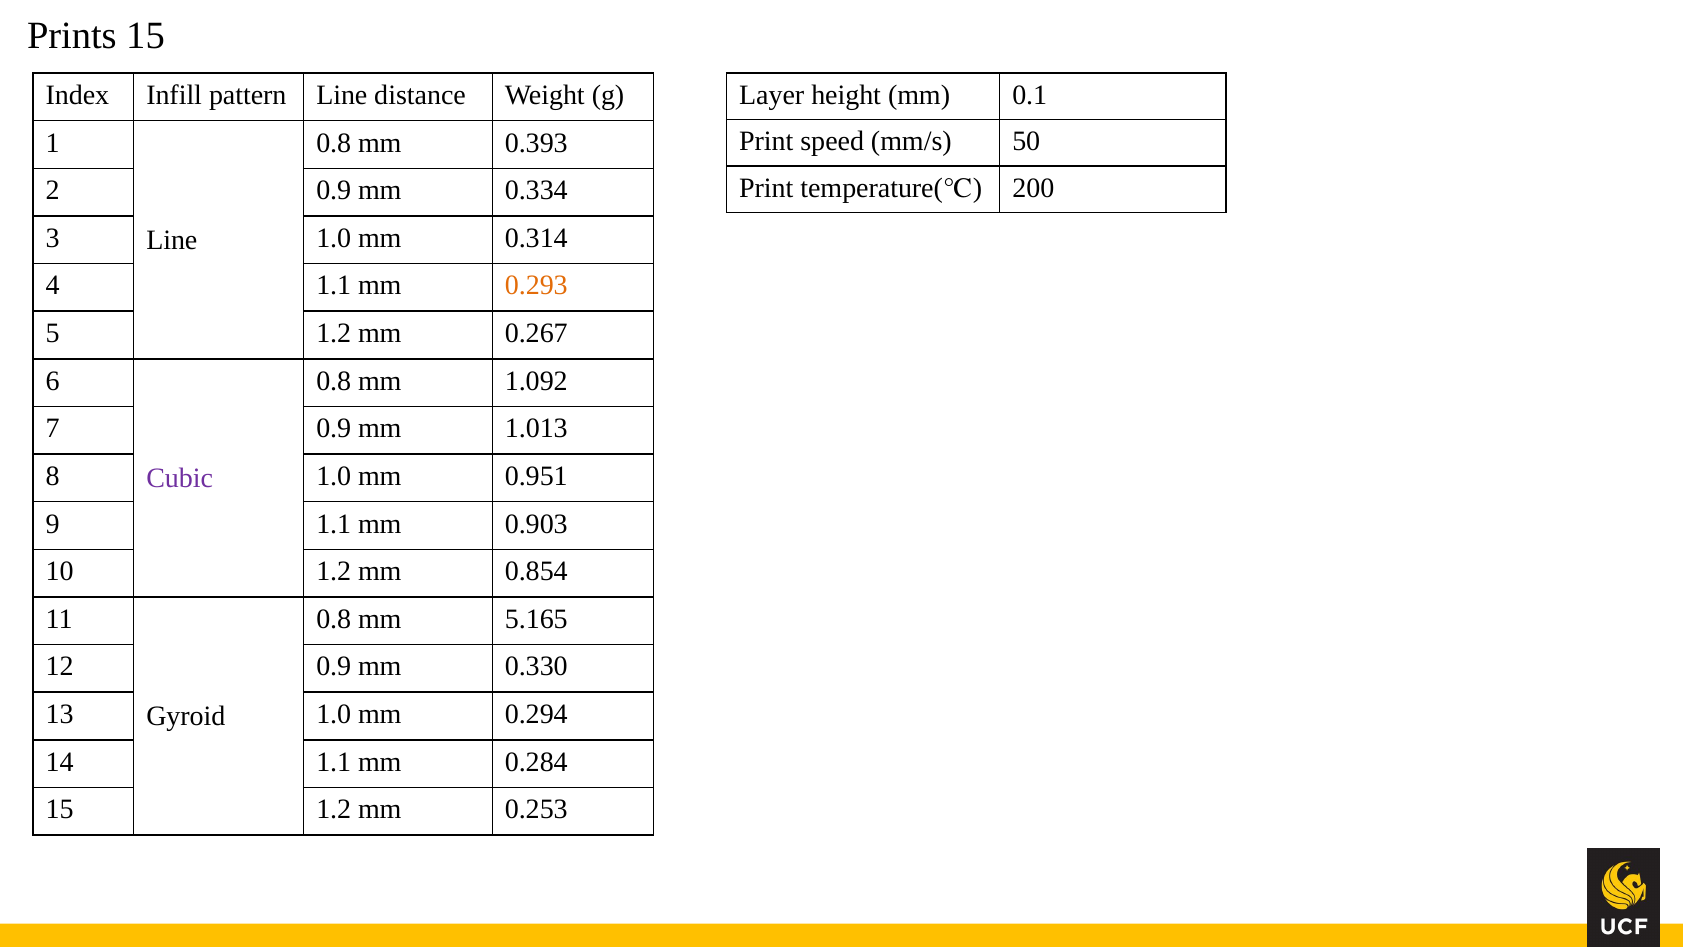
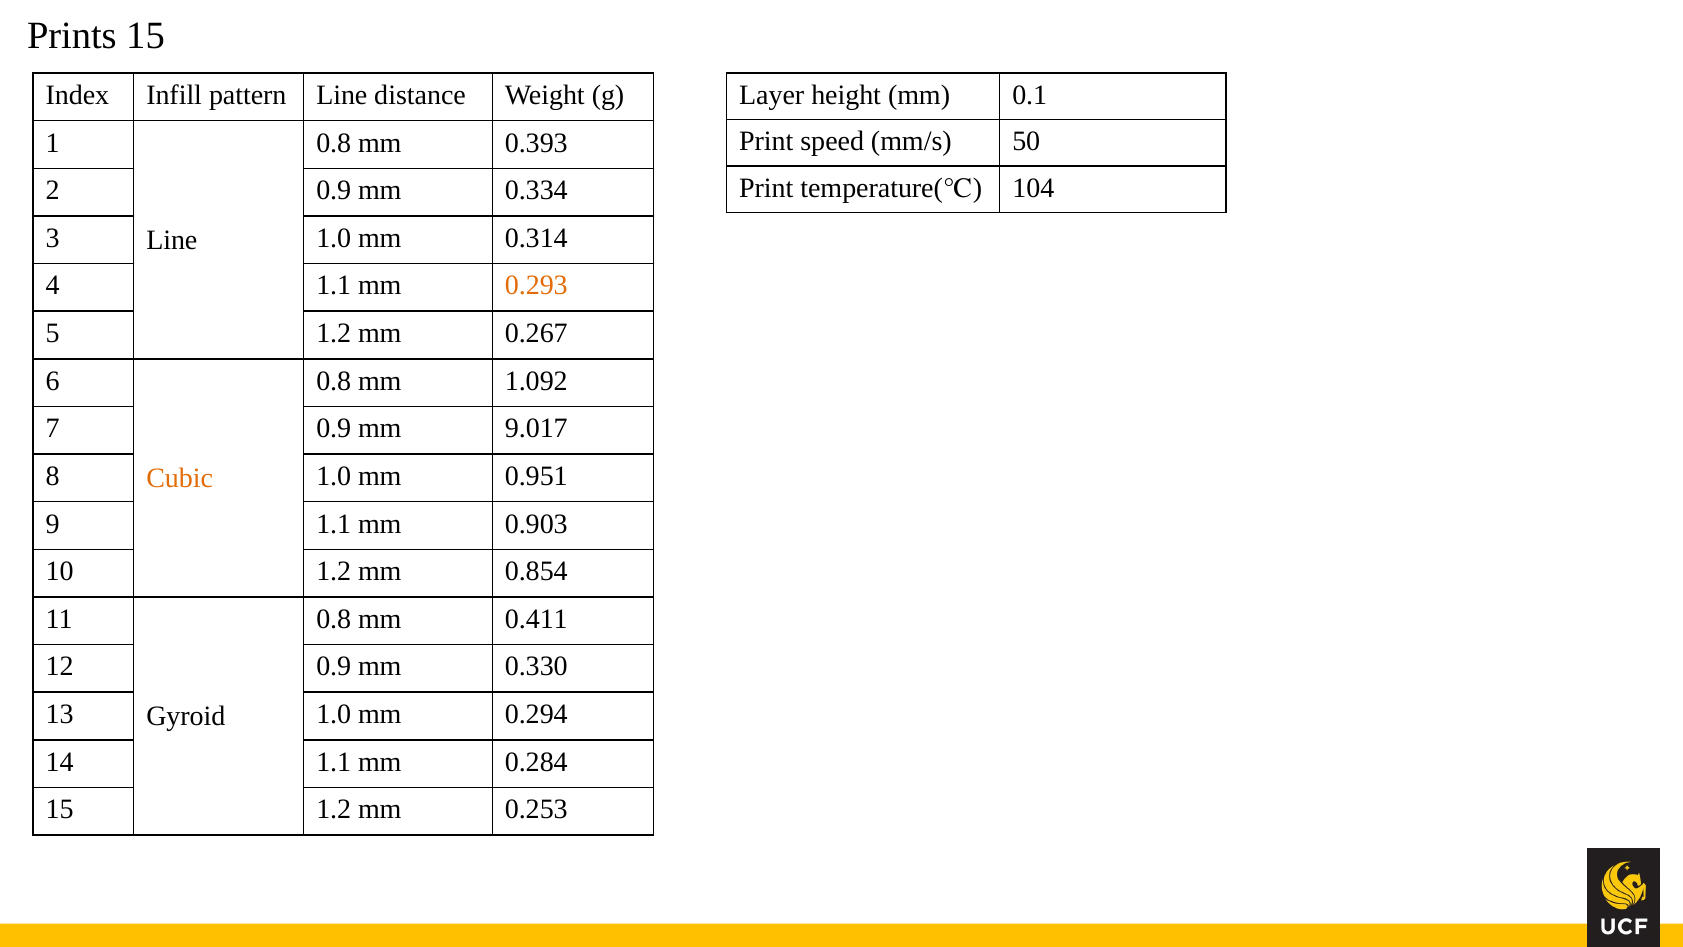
200: 200 -> 104 (1033, 188)
1.013: 1.013 -> 9.017 (536, 428)
Cubic colour: purple -> orange (180, 478)
5.165: 5.165 -> 0.411 (536, 619)
